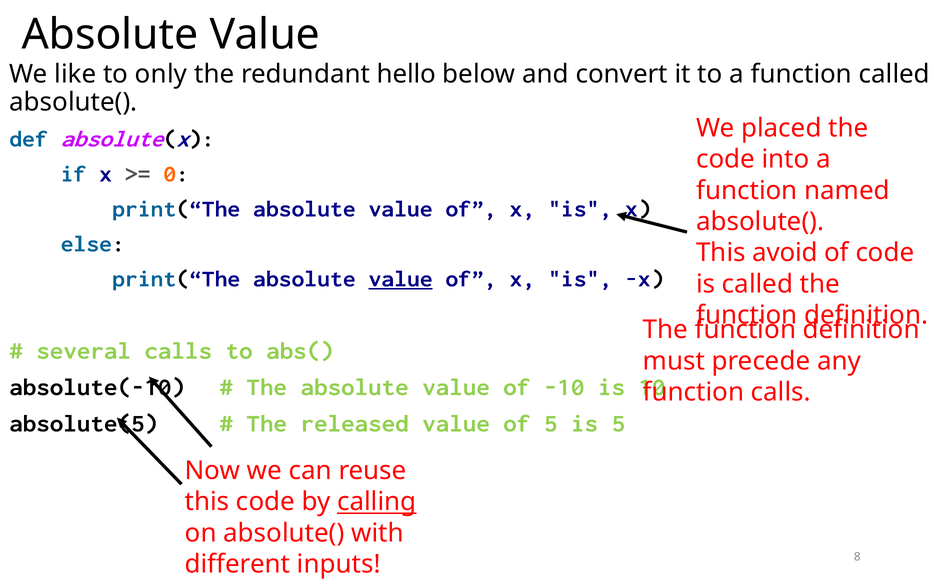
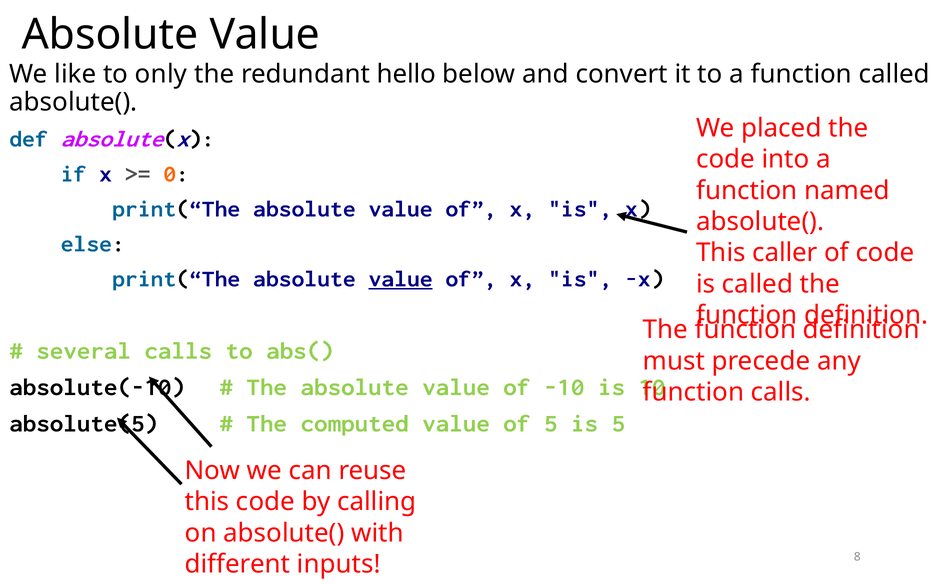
avoid: avoid -> caller (785, 253)
released: released -> computed (355, 423)
calling underline: present -> none (377, 502)
